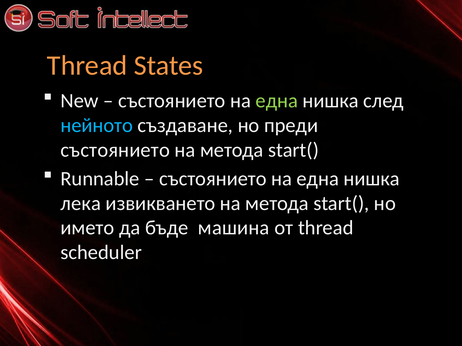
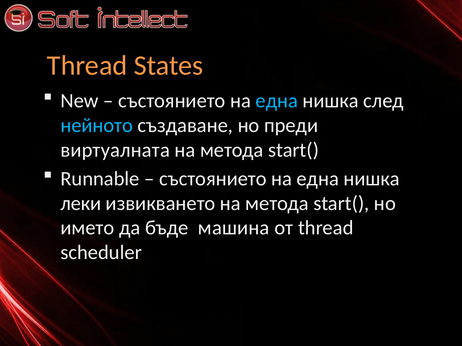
една colour: light green -> light blue (277, 101)
състоянието: състоянието -> виртуалната (115, 150)
лека: лека -> леки (81, 204)
